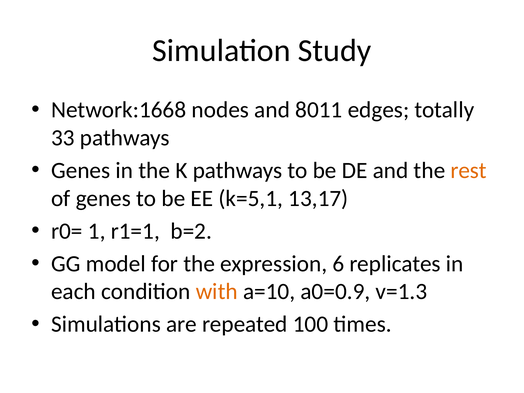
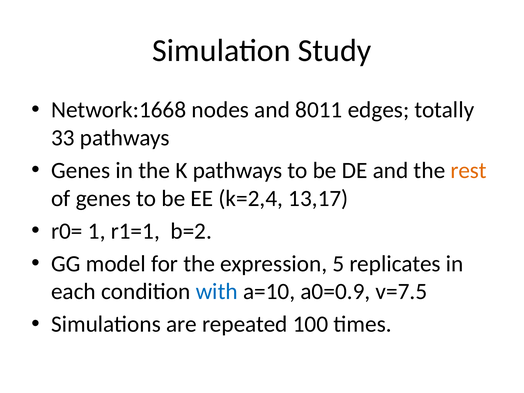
k=5,1: k=5,1 -> k=2,4 (251, 198)
6: 6 -> 5 (338, 264)
with colour: orange -> blue (217, 292)
v=1.3: v=1.3 -> v=7.5 (401, 292)
